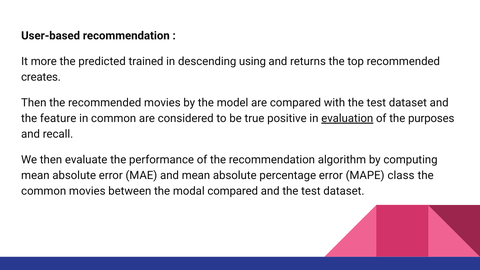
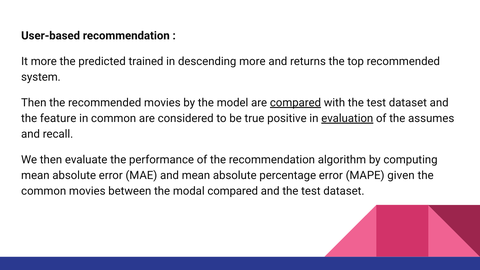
descending using: using -> more (252, 61)
creates: creates -> system (41, 77)
compared underline: none -> present (295, 103)
purposes: purposes -> assumes (431, 118)
class: class -> given (401, 175)
